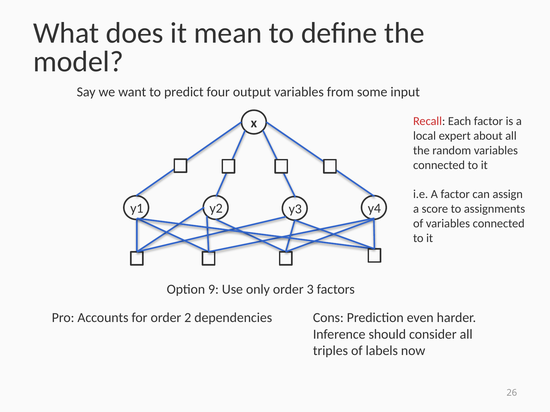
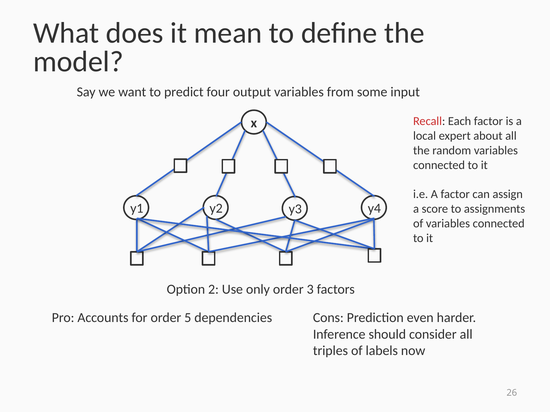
9: 9 -> 2 (213, 290)
2: 2 -> 5 (188, 318)
